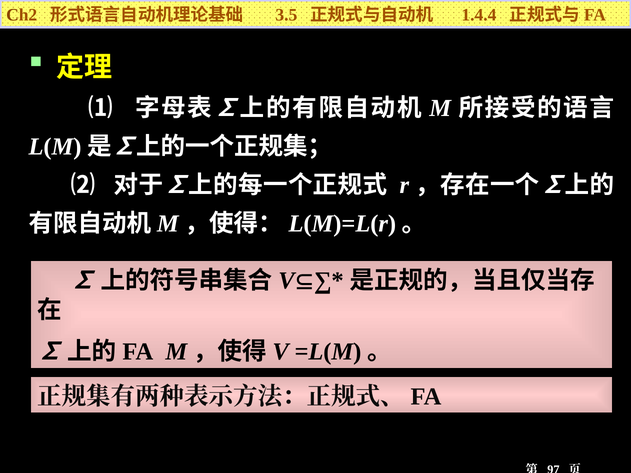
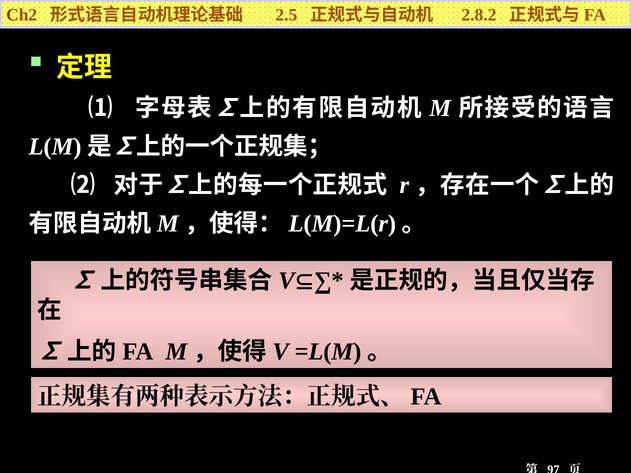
3.5: 3.5 -> 2.5 (286, 15)
1.4.4: 1.4.4 -> 2.8.2 (479, 15)
